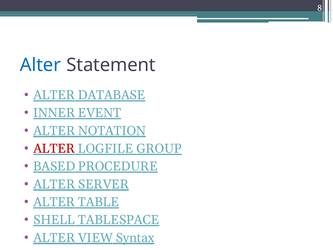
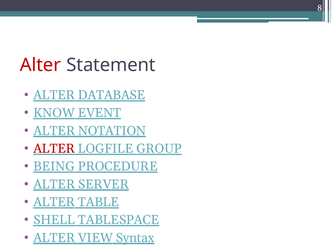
Alter colour: blue -> red (40, 65)
INNER: INNER -> KNOW (54, 113)
BASED: BASED -> BEING (54, 166)
